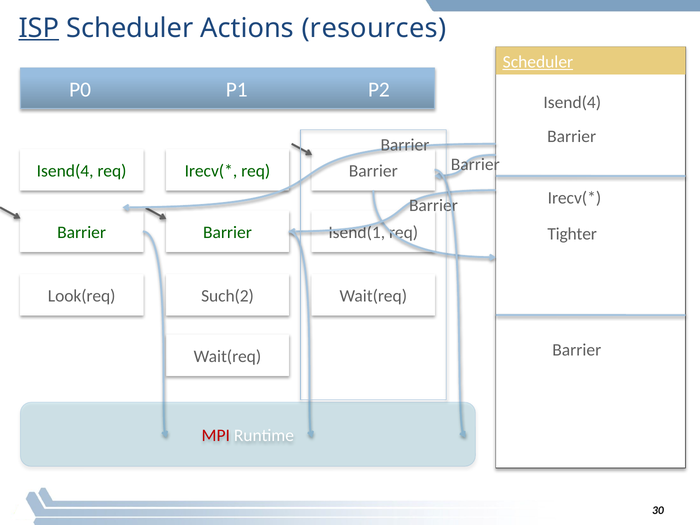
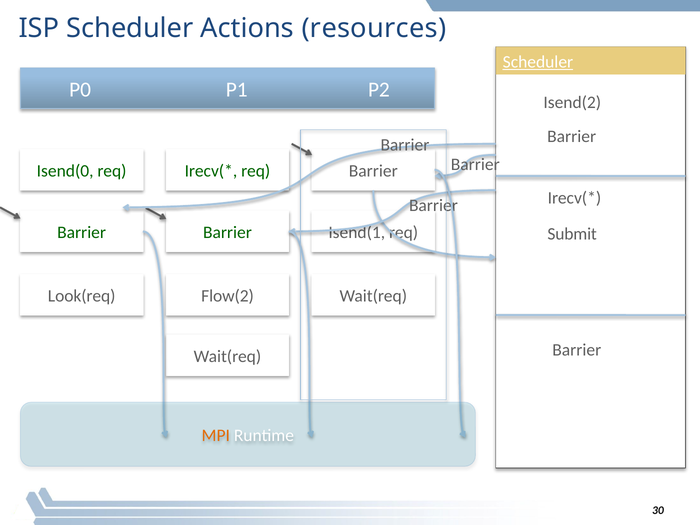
ISP underline: present -> none (39, 28)
Isend(4: Isend(4 -> Isend(2 (572, 103)
Isend(4: Isend(4 -> Isend(0 (65, 171)
Tighter: Tighter -> Submit (572, 234)
Such(2: Such(2 -> Flow(2 (228, 296)
MPI colour: red -> orange (216, 435)
